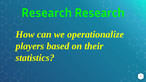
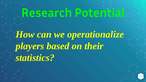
Research Research: Research -> Potential (100, 13)
